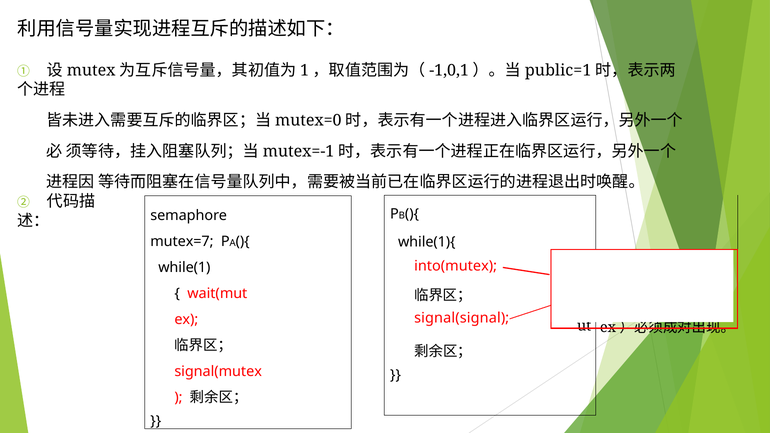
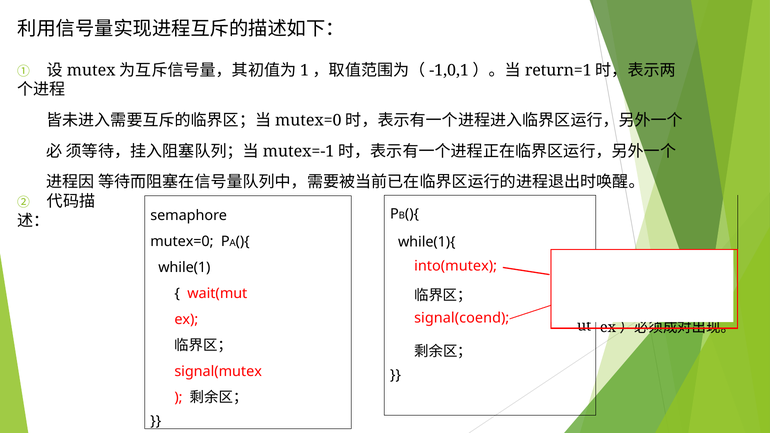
public=1: public=1 -> return=1 (558, 70)
mutex=7: mutex=7 -> mutex=0 (182, 242)
signal(signal: signal(signal -> signal(coend (462, 318)
